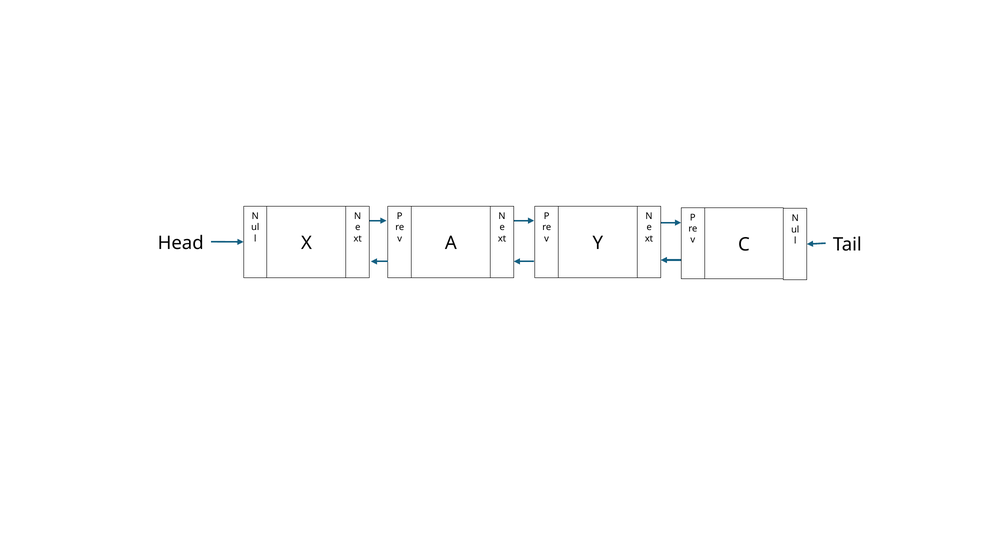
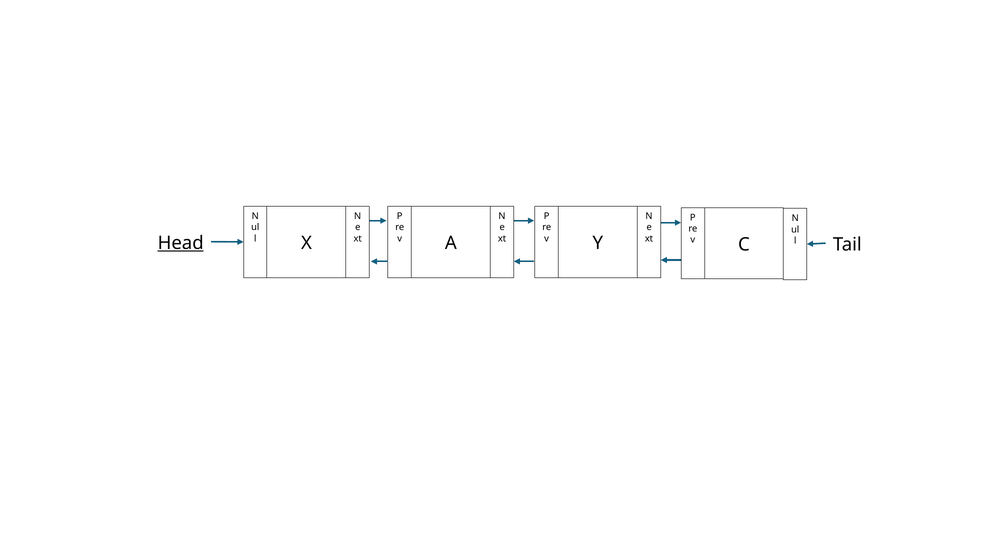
Head underline: none -> present (181, 243)
